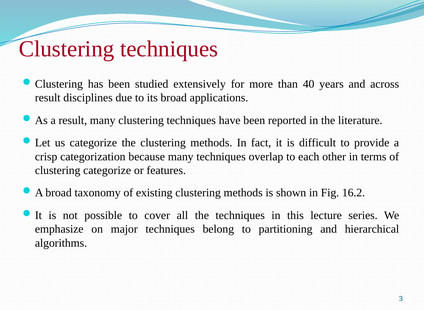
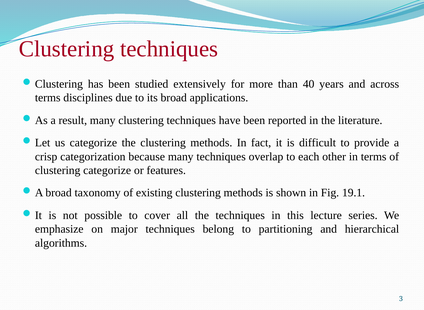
result: result -> terms (48, 98)
16.2: 16.2 -> 19.1 (354, 193)
